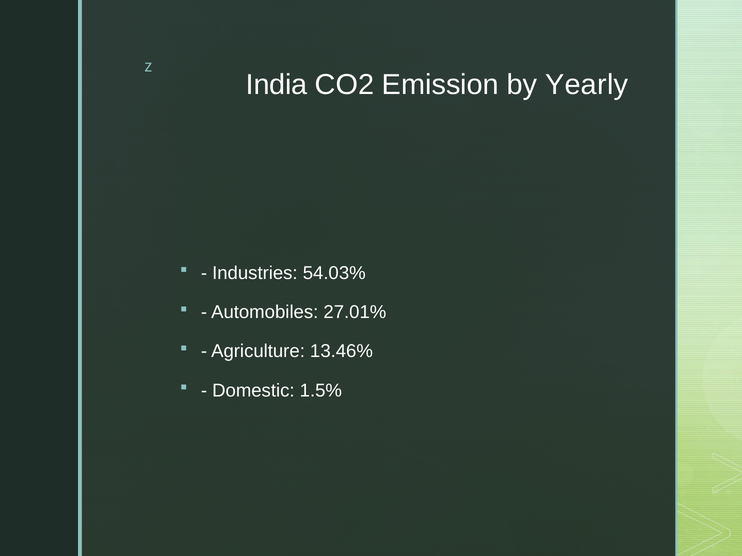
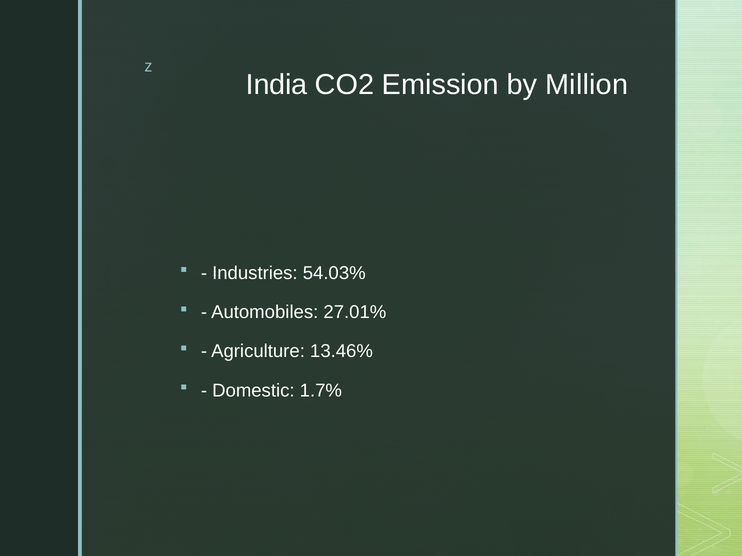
Yearly: Yearly -> Million (587, 85)
1.5%: 1.5% -> 1.7% (321, 391)
